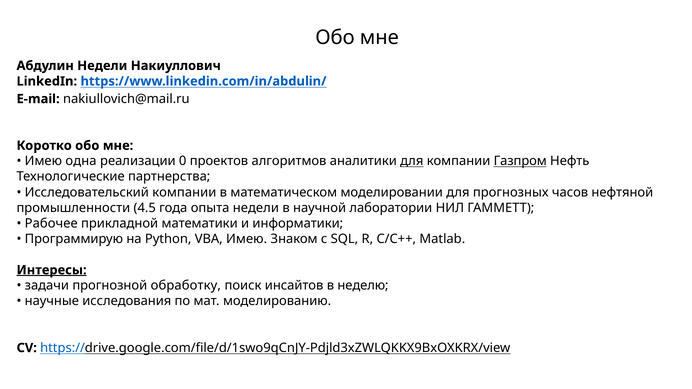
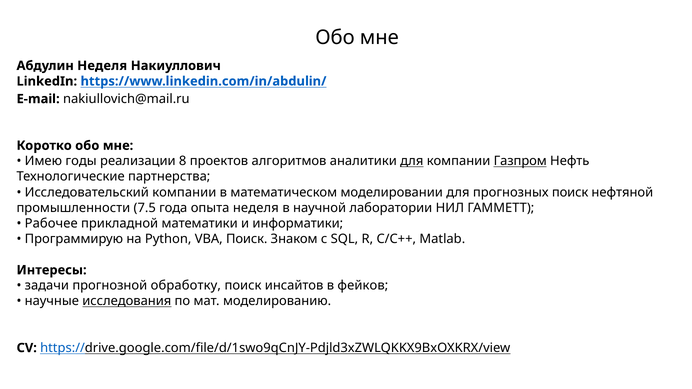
Абдулин Недели: Недели -> Неделя (102, 66)
одна: одна -> годы (81, 161)
0: 0 -> 8 (183, 161)
прогнозных часов: часов -> поиск (570, 192)
4.5: 4.5 -> 7.5 (145, 208)
опыта недели: недели -> неделя (256, 208)
VBA Имею: Имею -> Поиск (247, 239)
Интересы underline: present -> none (52, 270)
неделю: неделю -> фейков (363, 286)
исследования underline: none -> present (127, 301)
